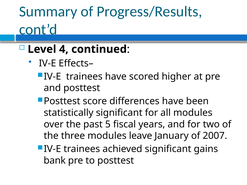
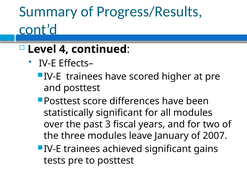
5: 5 -> 3 (108, 124)
bank: bank -> tests (55, 161)
